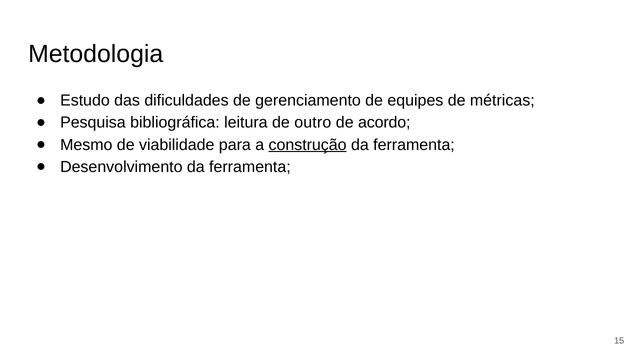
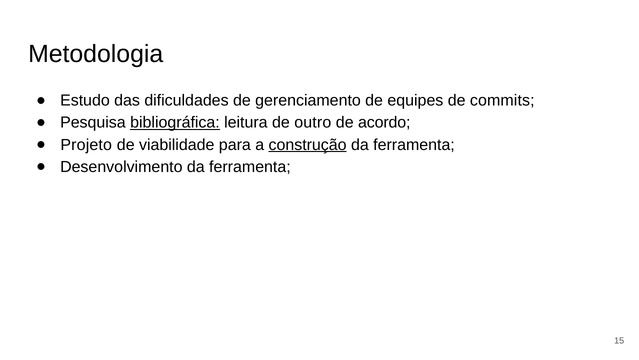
métricas: métricas -> commits (502, 100)
bibliográfica underline: none -> present (175, 123)
Mesmo: Mesmo -> Projeto (86, 145)
